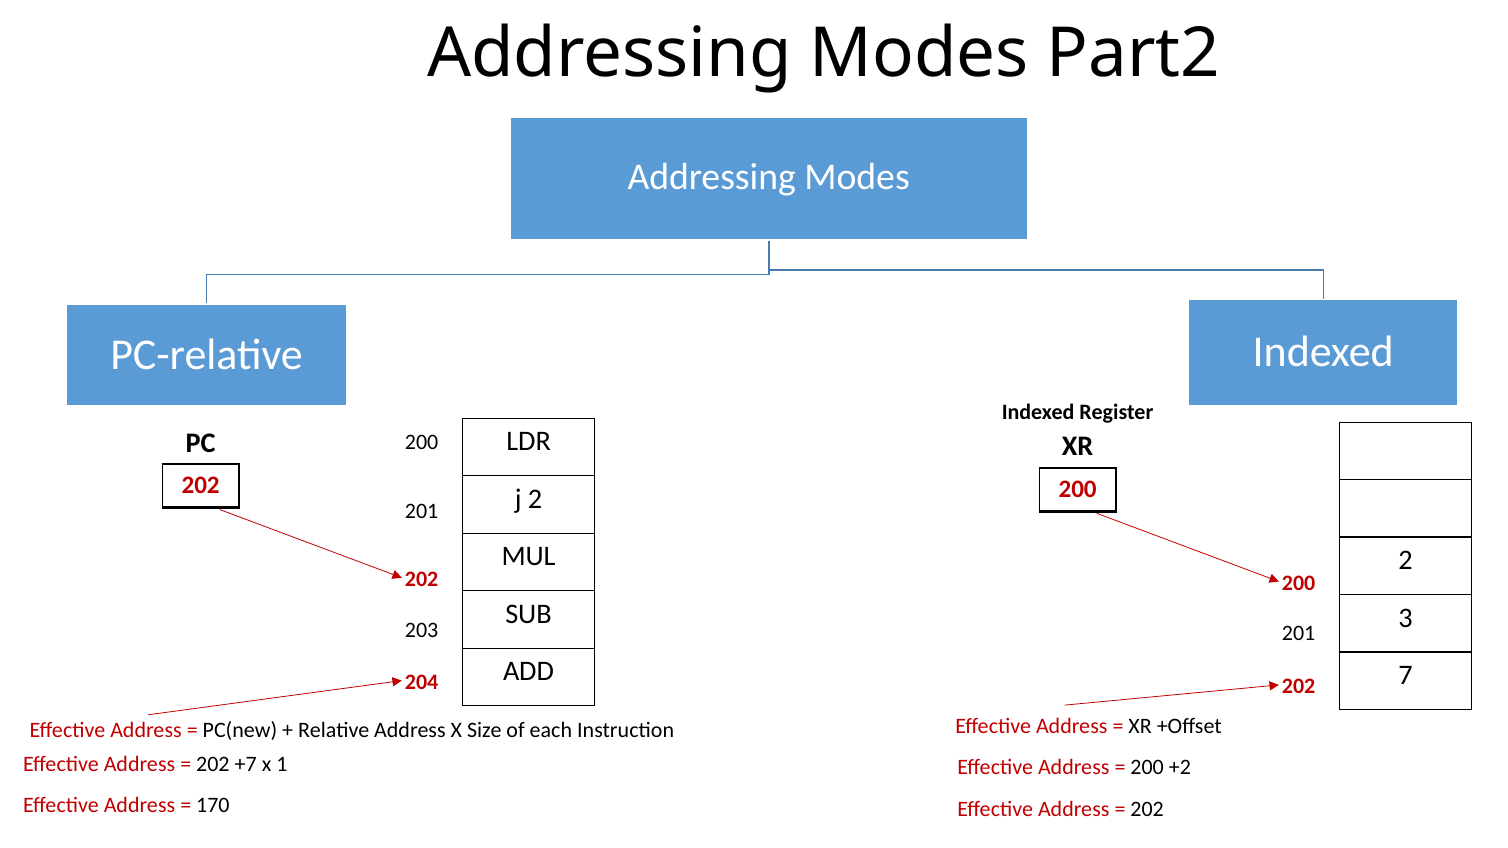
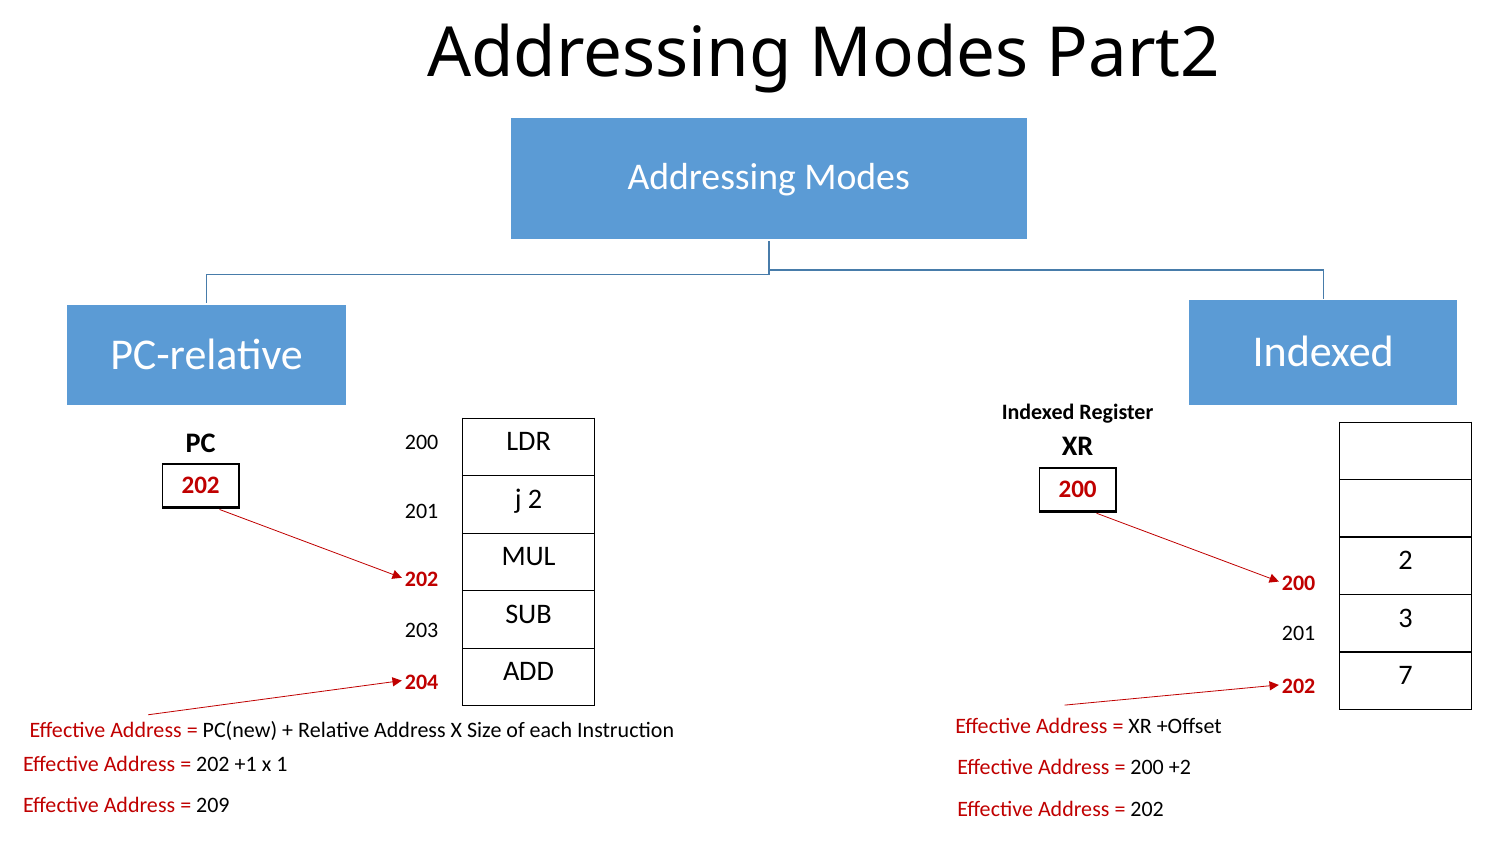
+7: +7 -> +1 (246, 764)
170: 170 -> 209 (213, 806)
